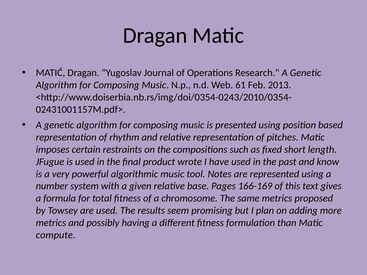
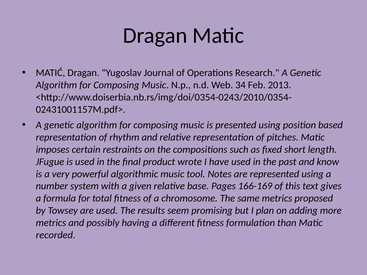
61: 61 -> 34 (240, 85)
compute: compute -> recorded (56, 235)
